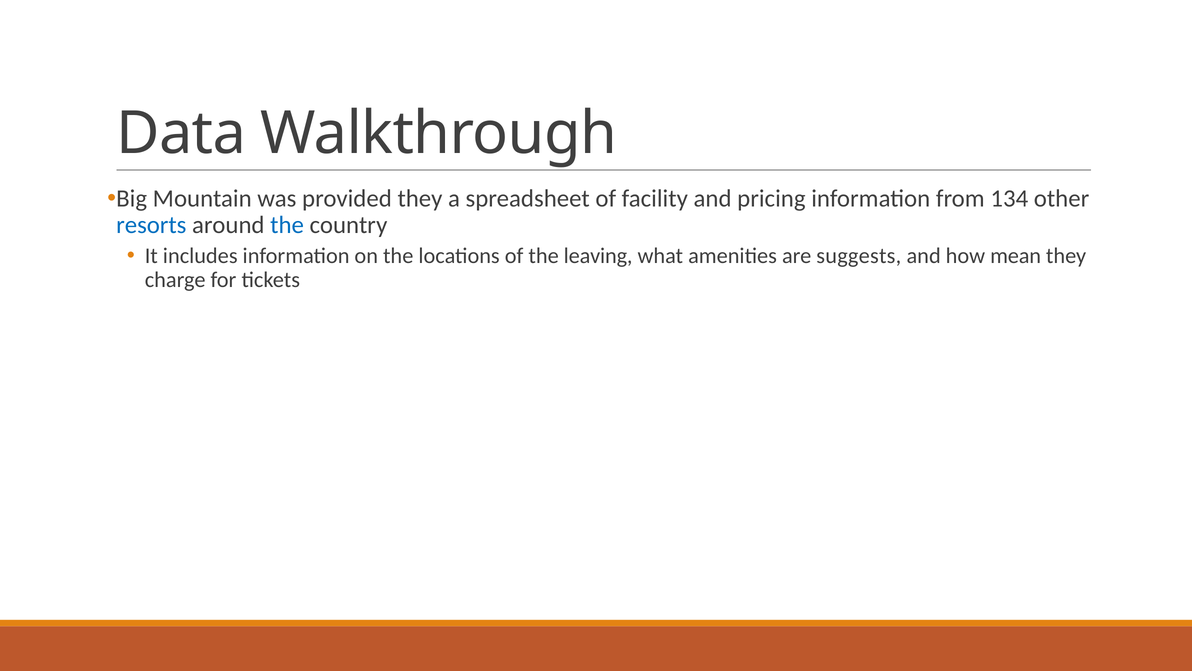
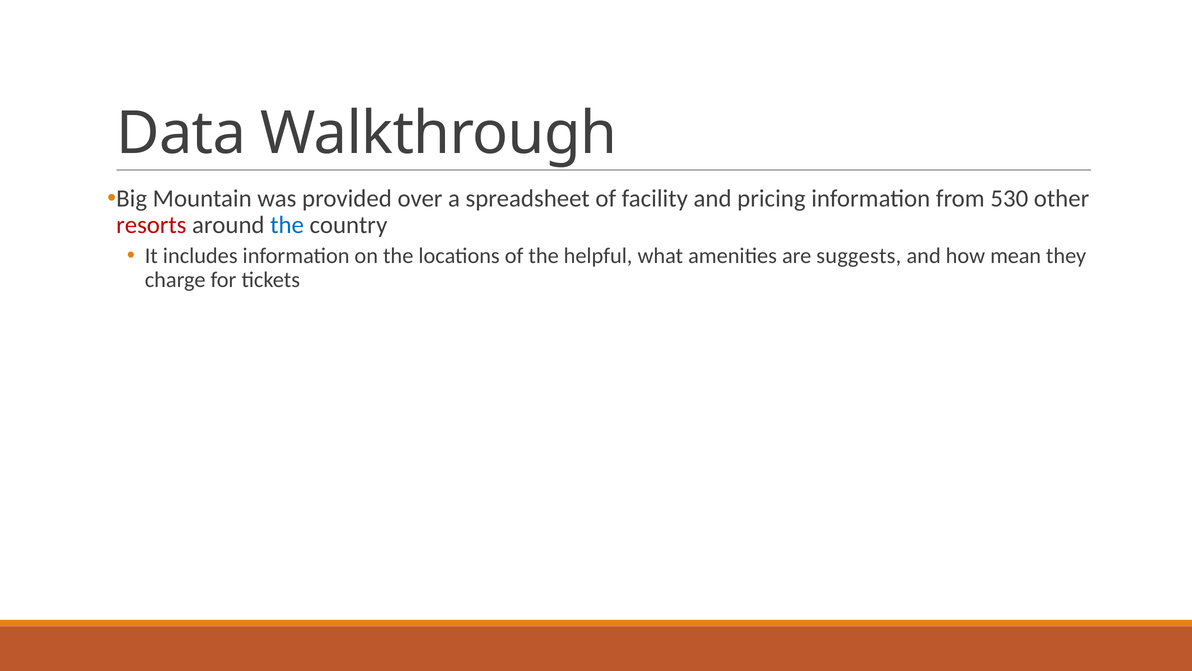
provided they: they -> over (420, 198)
134: 134 -> 530 (1009, 198)
resorts colour: blue -> red (151, 225)
leaving: leaving -> helpful (598, 256)
